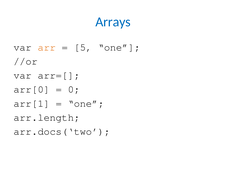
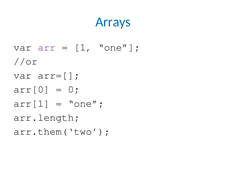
arr colour: orange -> purple (47, 47)
5: 5 -> 1 (83, 47)
arr.docs(‘two: arr.docs(‘two -> arr.them(‘two (62, 132)
